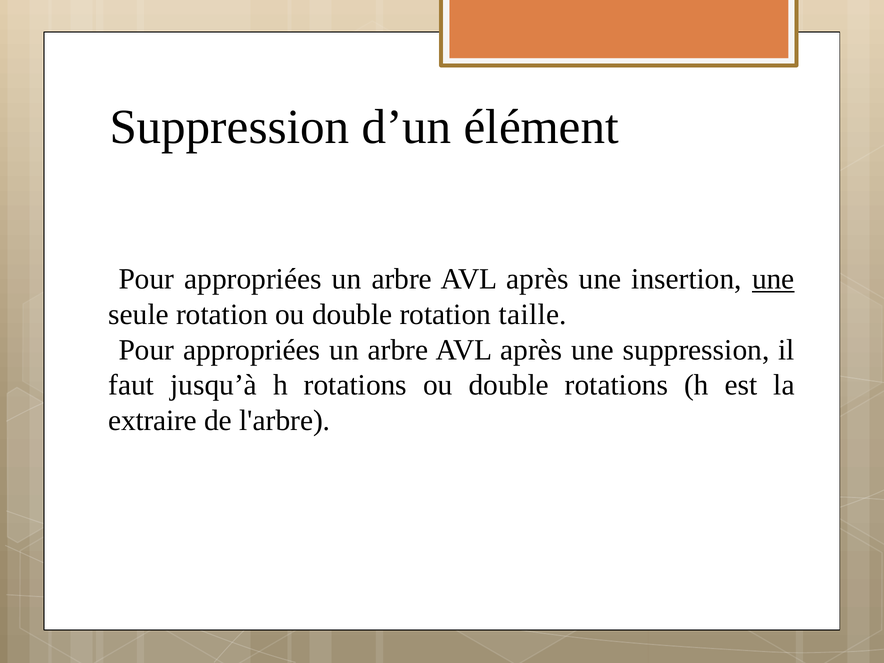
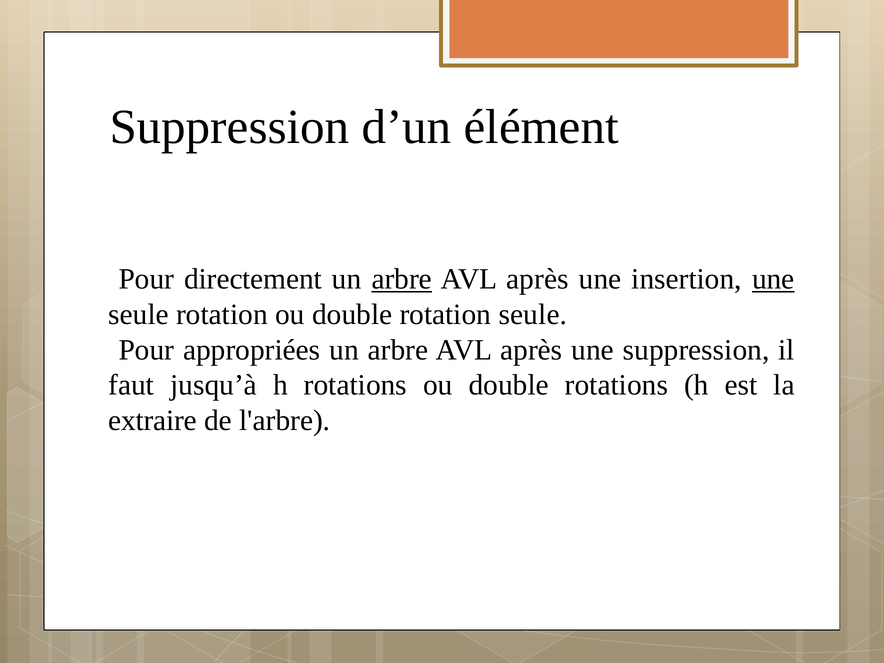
appropriées: appropriées -> directement (253, 279)
arbre underline: none -> present (402, 279)
rotation taille: taille -> seule (533, 314)
